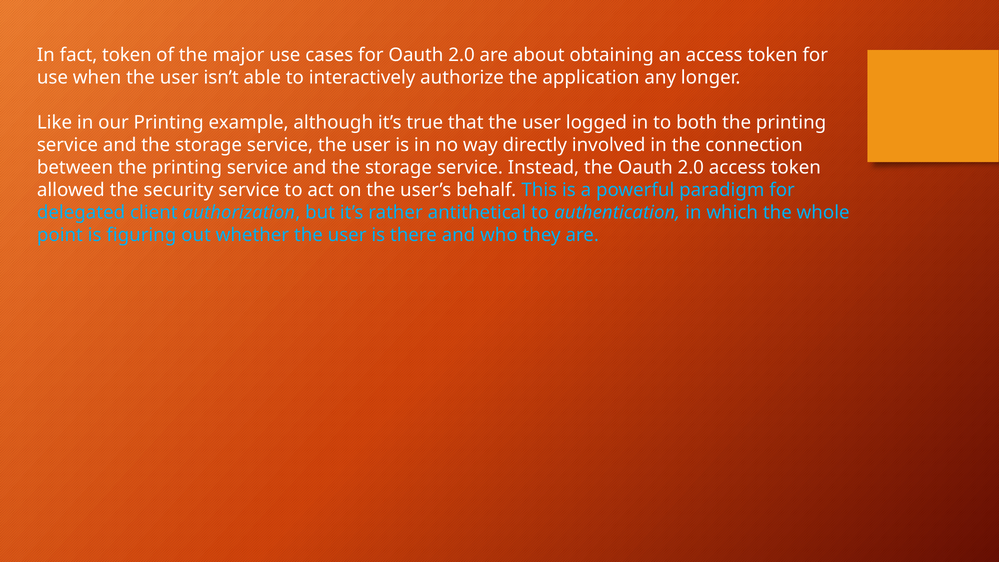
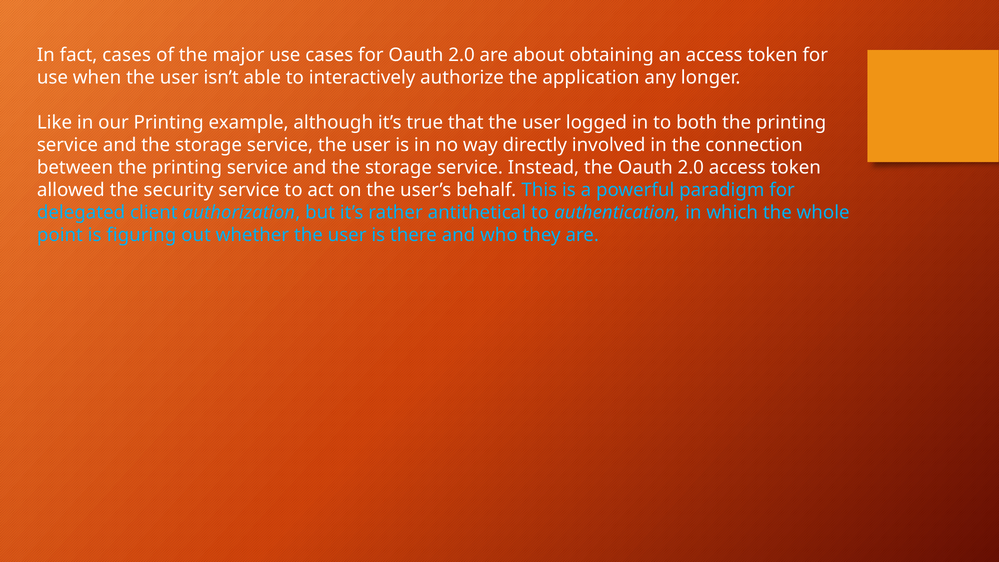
fact token: token -> cases (127, 55)
